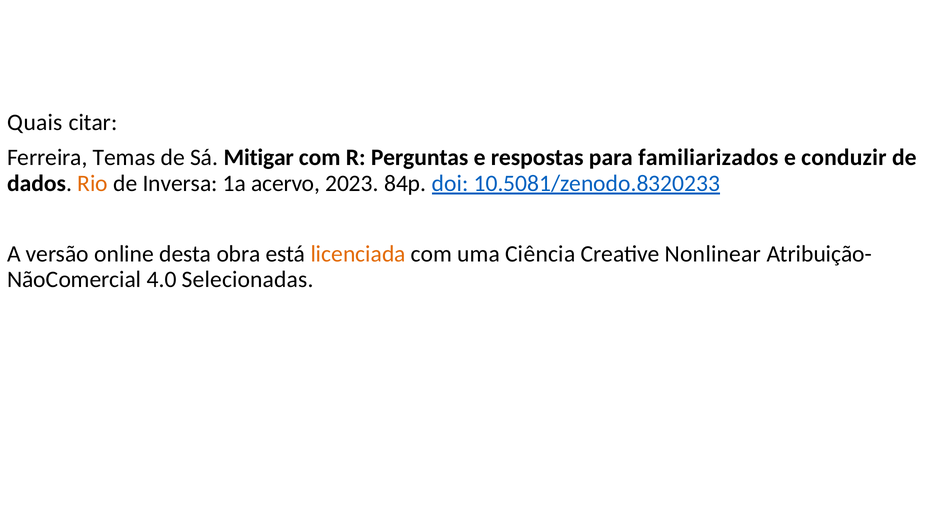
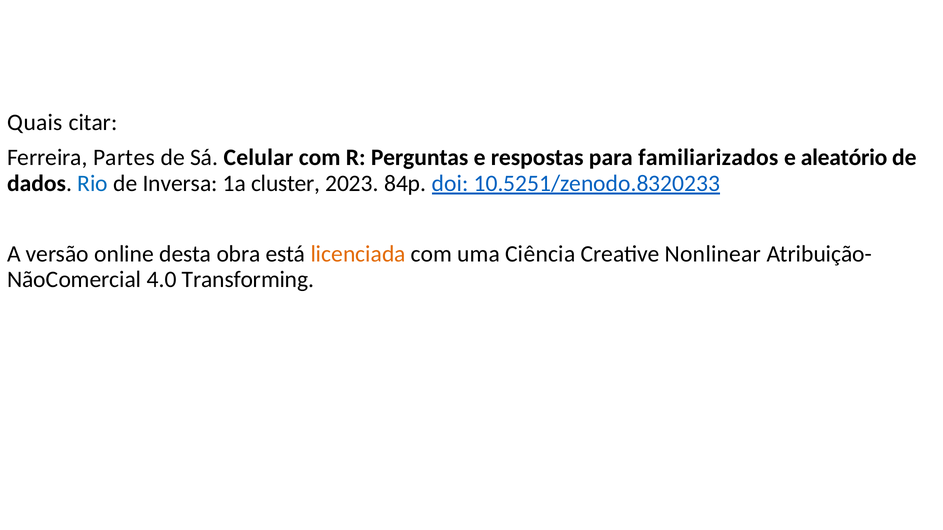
Temas: Temas -> Partes (124, 158)
Mitigar: Mitigar -> Celular (258, 158)
conduzir: conduzir -> aleatório (844, 158)
Rio colour: orange -> blue (93, 183)
acervo: acervo -> cluster (286, 183)
10.5081/zenodo.8320233: 10.5081/zenodo.8320233 -> 10.5251/zenodo.8320233 (597, 183)
Selecionadas: Selecionadas -> Transforming (248, 280)
